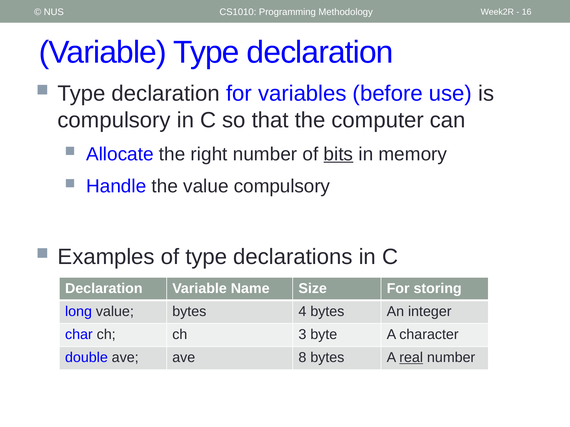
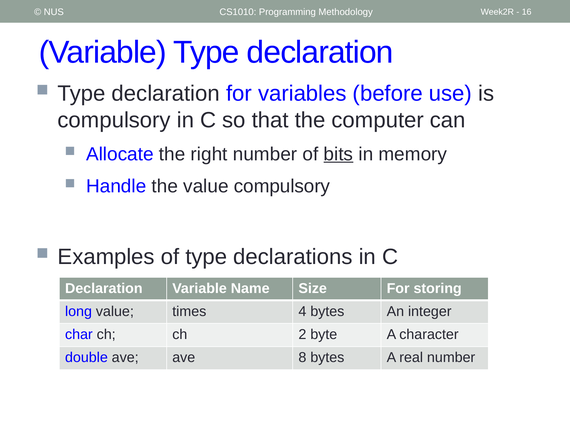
value bytes: bytes -> times (189, 312)
3: 3 -> 2 (302, 335)
real underline: present -> none (411, 358)
